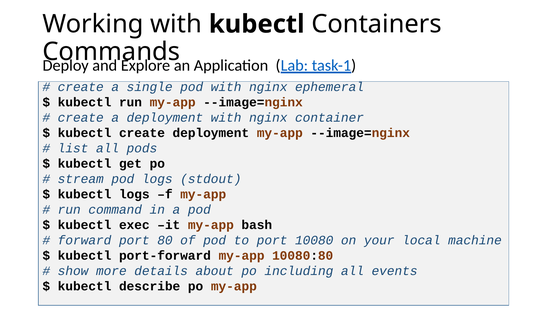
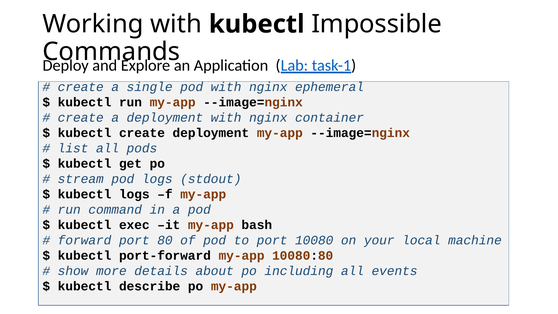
Containers: Containers -> Impossible (377, 24)
